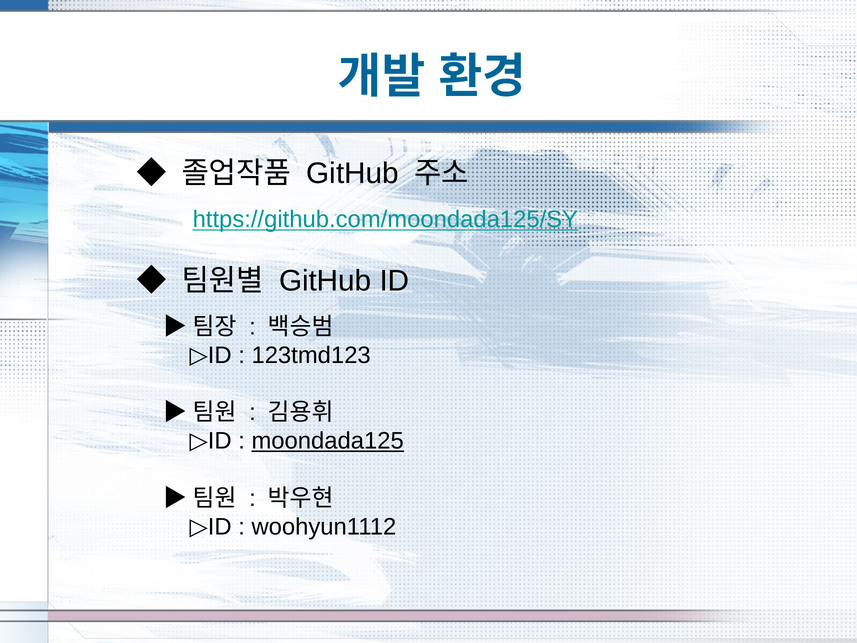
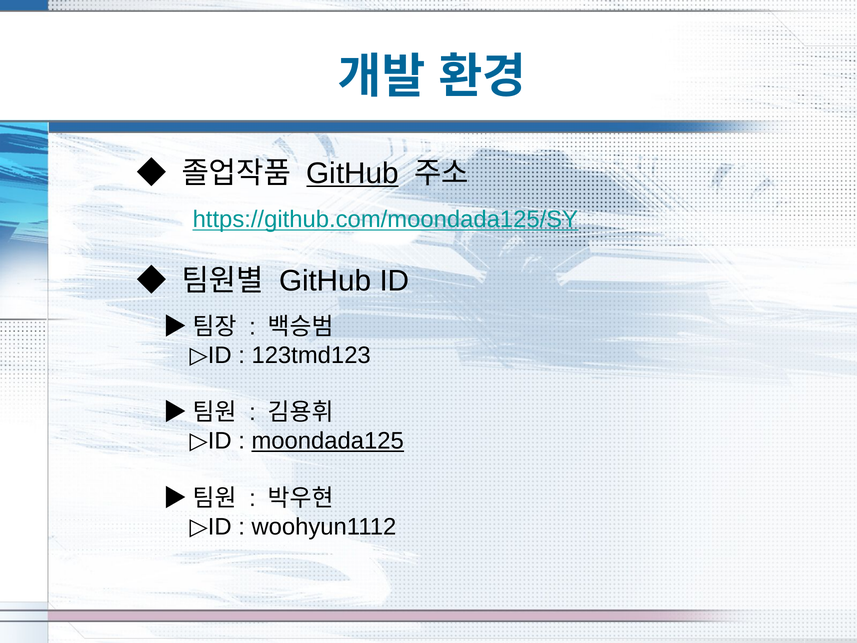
GitHub underline: none -> present (353, 173)
